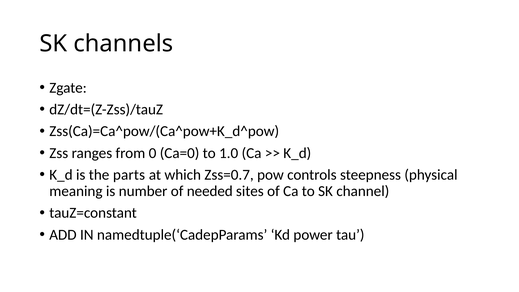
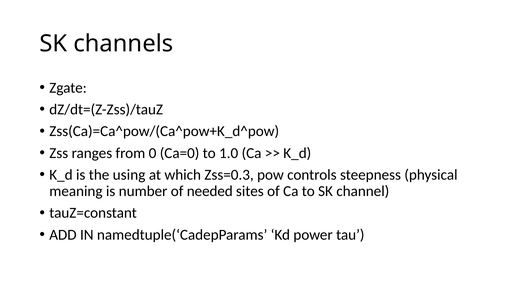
parts: parts -> using (129, 175)
Zss=0.7: Zss=0.7 -> Zss=0.3 (229, 175)
